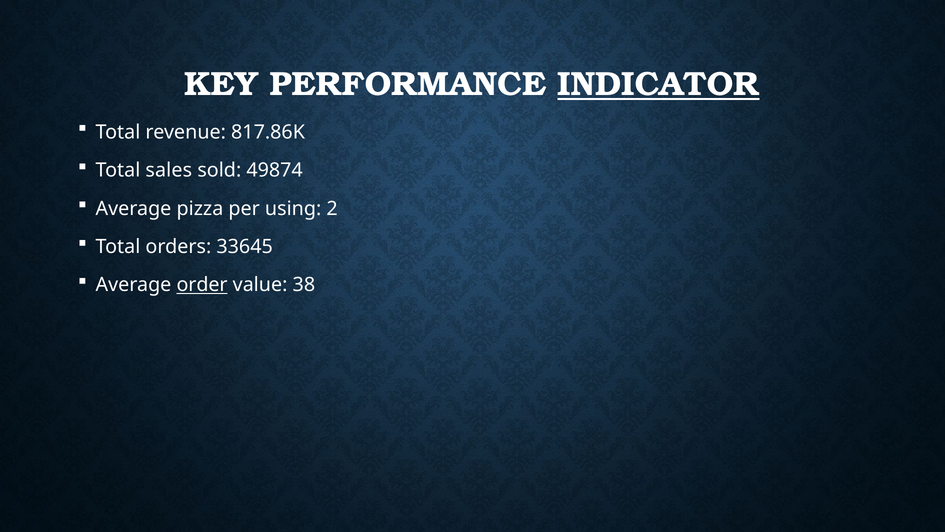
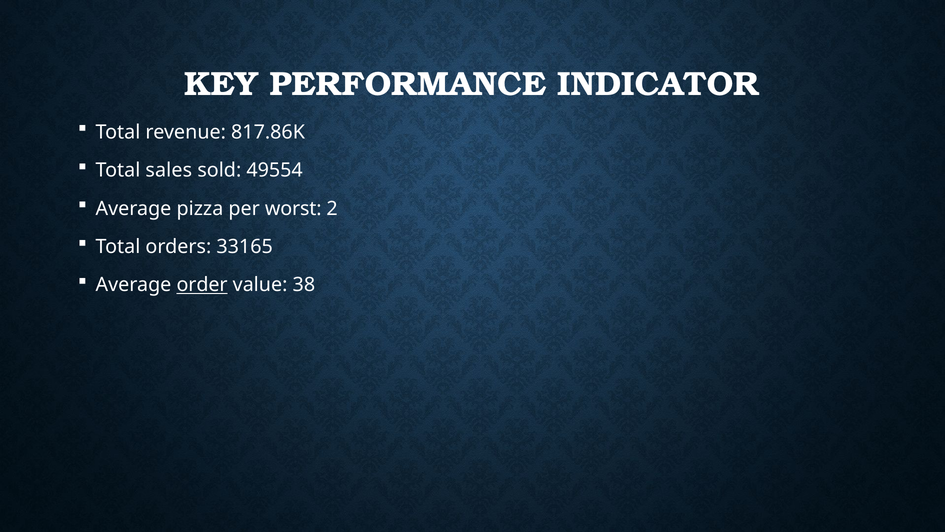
INDICATOR underline: present -> none (658, 84)
49874: 49874 -> 49554 (275, 170)
using: using -> worst (293, 208)
33645: 33645 -> 33165 (245, 247)
